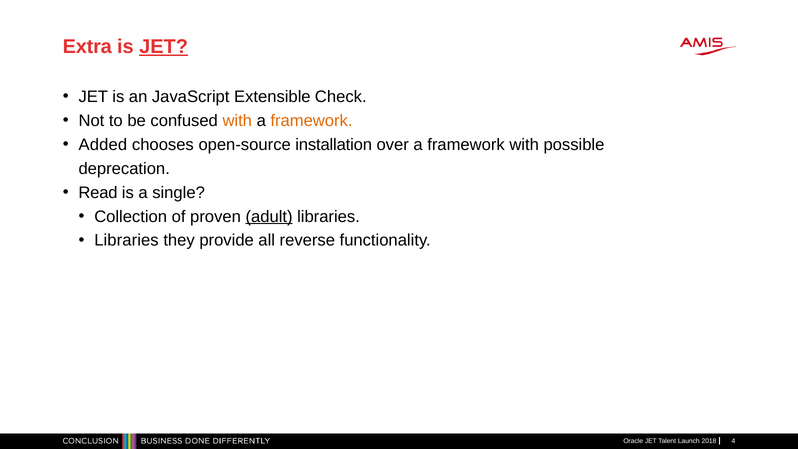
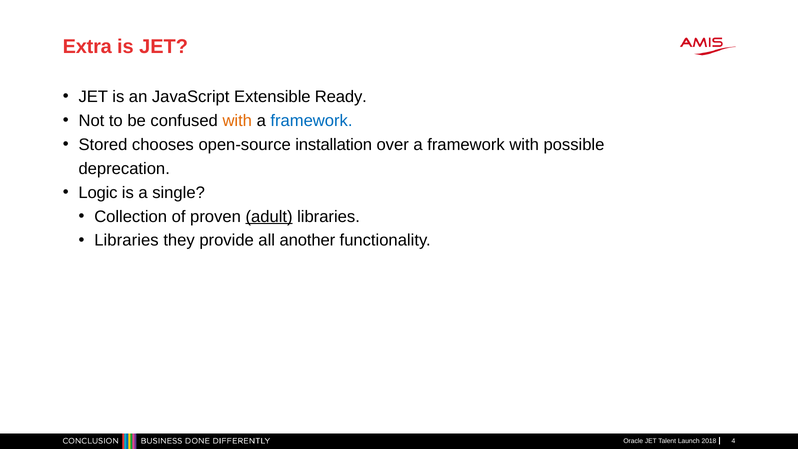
JET underline: present -> none (164, 47)
Check: Check -> Ready (341, 97)
framework colour: orange -> blue (311, 121)
Added: Added -> Stored (103, 145)
Read: Read -> Logic (98, 193)
reverse: reverse -> another (307, 240)
